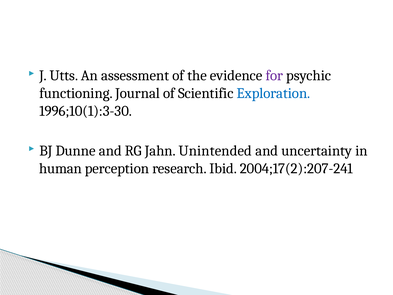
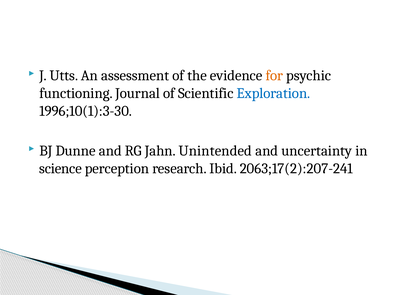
for colour: purple -> orange (274, 75)
human: human -> science (60, 168)
2004;17(2):207-241: 2004;17(2):207-241 -> 2063;17(2):207-241 (296, 168)
